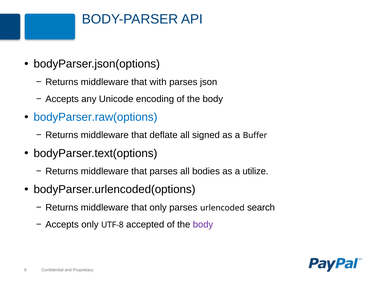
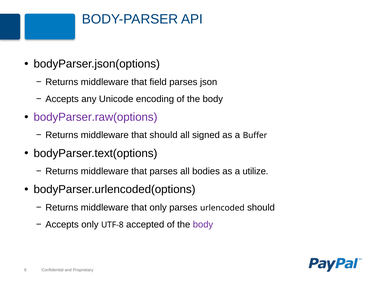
with: with -> field (158, 82)
bodyParser.raw(options colour: blue -> purple (95, 117)
that deflate: deflate -> should (164, 135)
urlencoded search: search -> should (261, 208)
